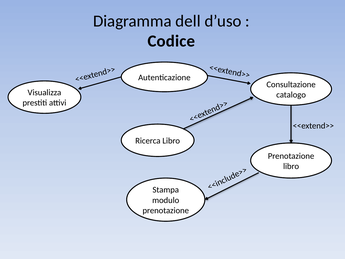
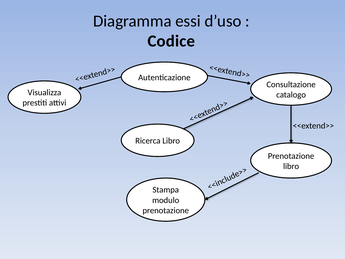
dell: dell -> essi (188, 21)
